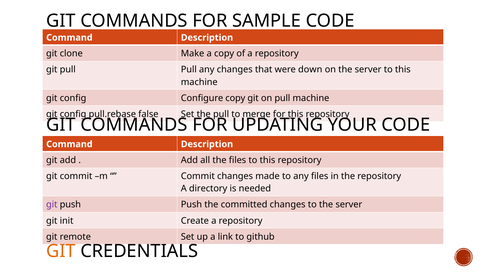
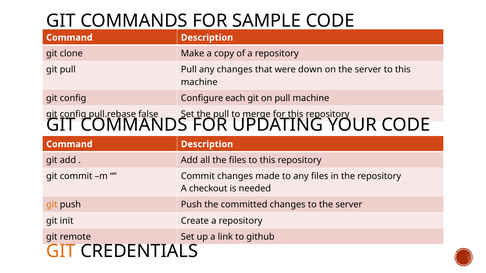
Configure copy: copy -> each (235, 98)
directory: directory -> checkout (208, 189)
git colour: purple -> orange (52, 205)
